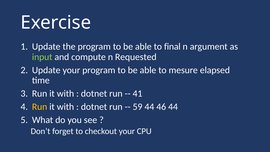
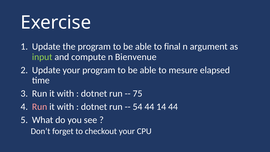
Requested: Requested -> Bienvenue (136, 57)
41: 41 -> 75 (138, 93)
Run colour: yellow -> pink (40, 107)
59: 59 -> 54 (138, 107)
46: 46 -> 14 (161, 107)
